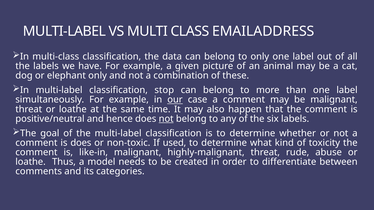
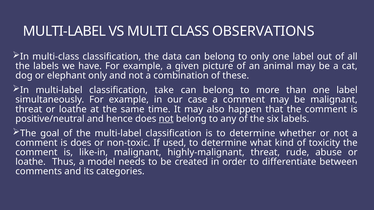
EMAILADDRESS: EMAILADDRESS -> OBSERVATIONS (263, 31)
stop: stop -> take (164, 90)
our underline: present -> none (175, 100)
